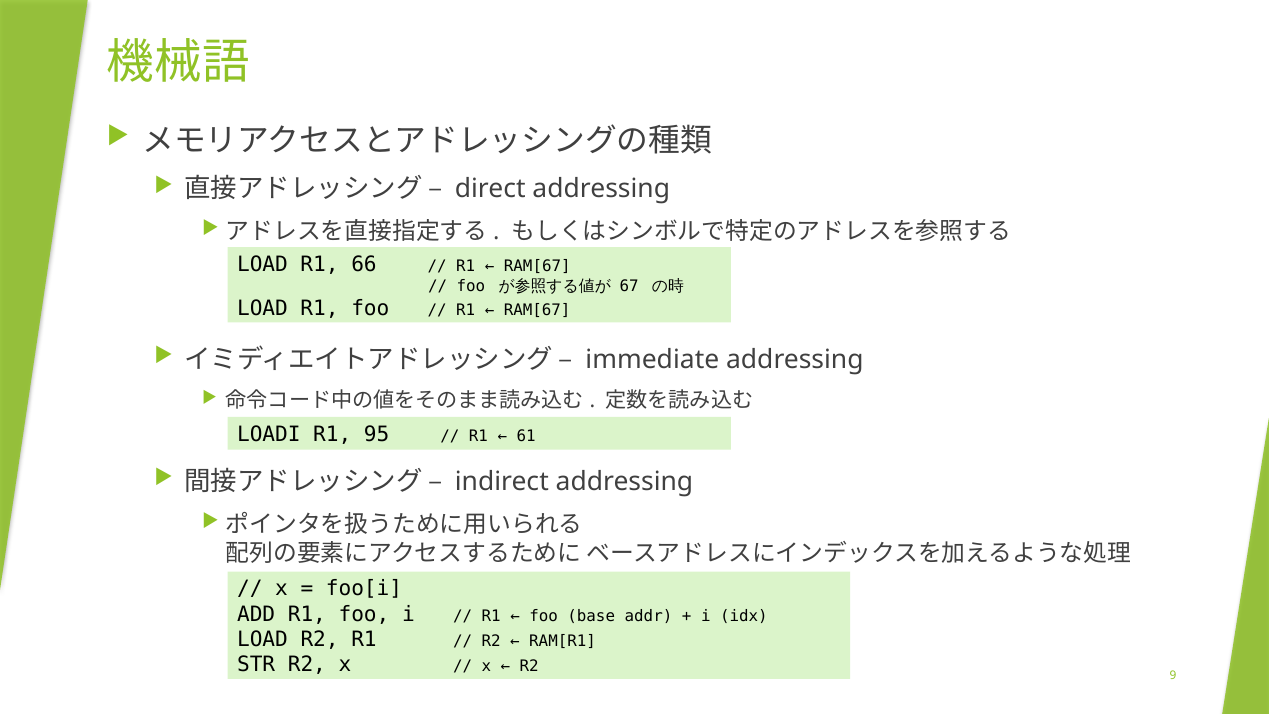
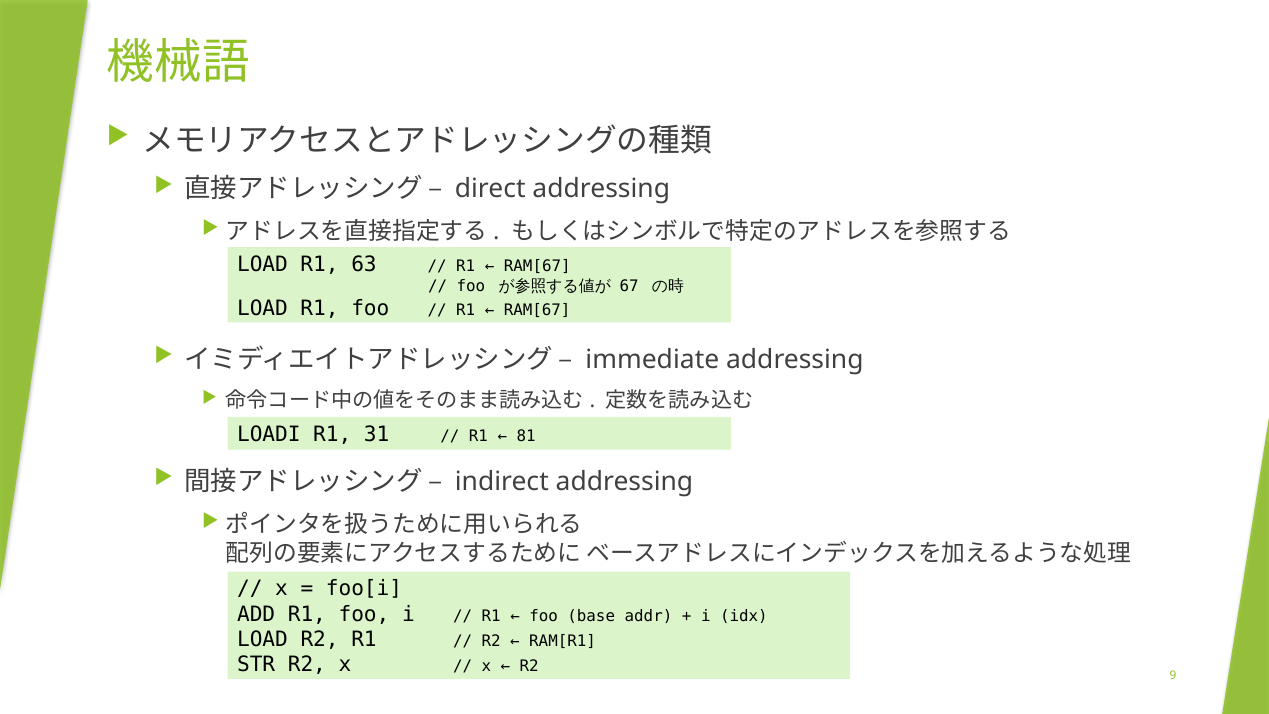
66: 66 -> 63 (364, 264)
95: 95 -> 31 (377, 435)
61: 61 -> 81 (526, 436)
